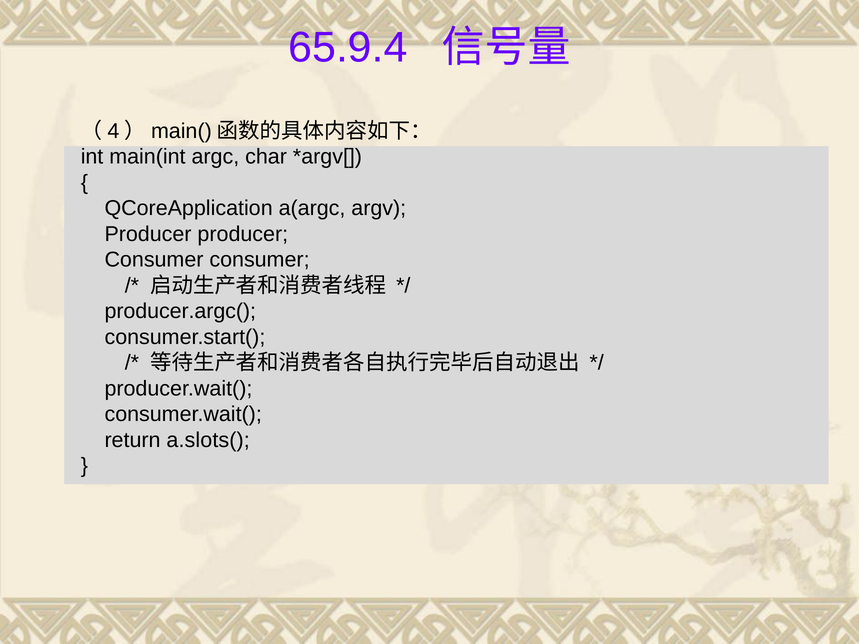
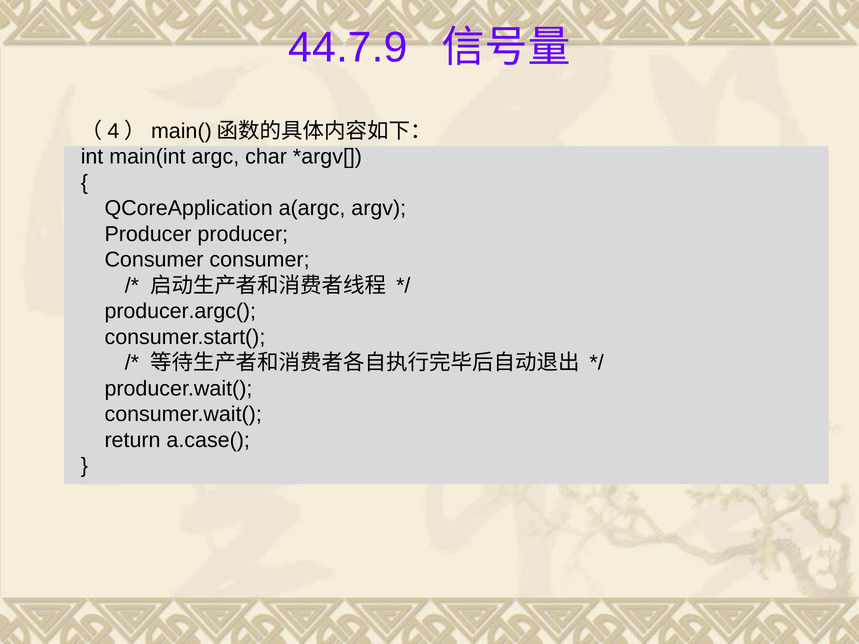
65.9.4: 65.9.4 -> 44.7.9 (348, 48)
a.slots(: a.slots( -> a.case( (208, 440)
